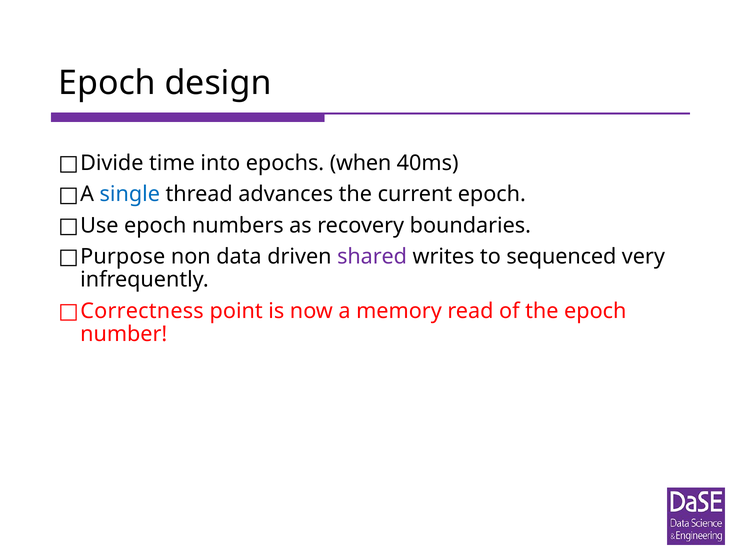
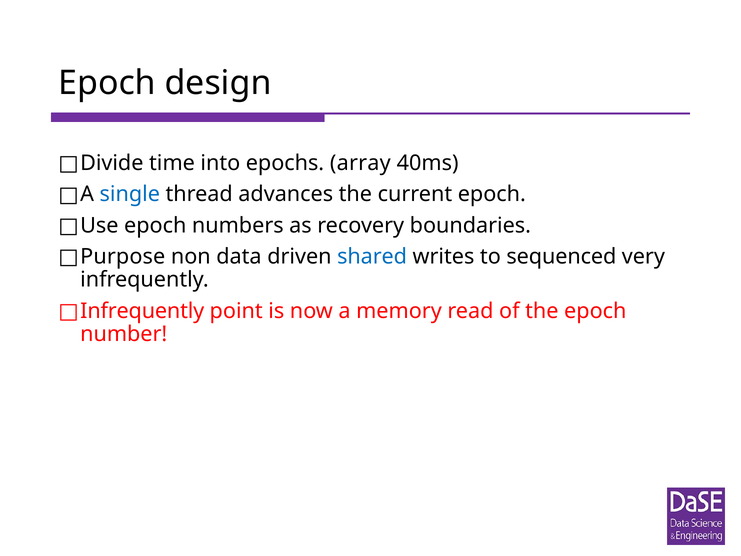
when: when -> array (360, 163)
shared colour: purple -> blue (372, 256)
Correctness: Correctness -> Infrequently (142, 311)
